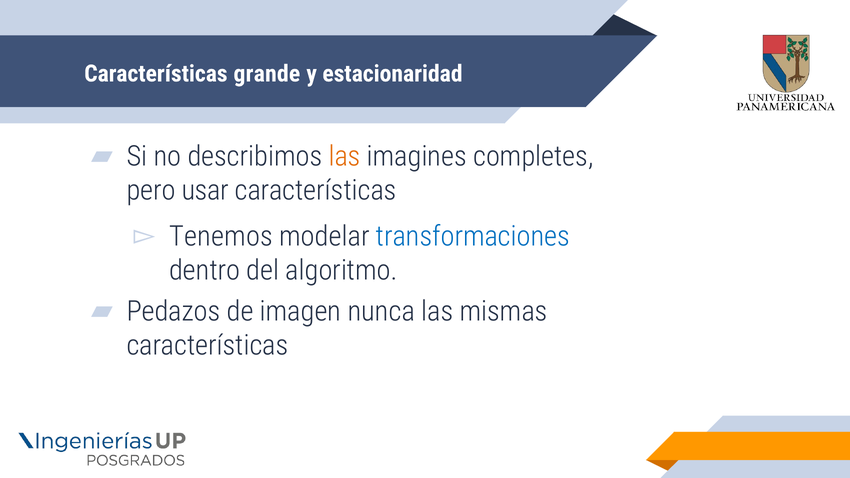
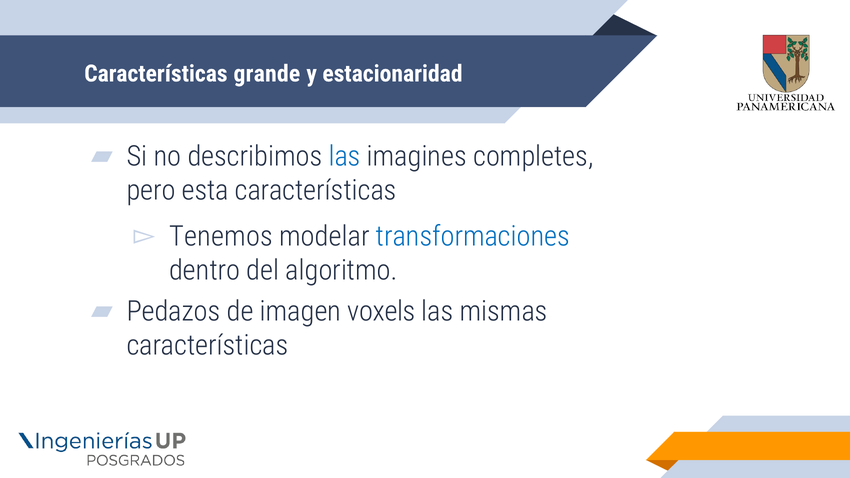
las colour: orange -> blue (345, 157)
usar: usar -> esta (205, 191)
nunca: nunca -> voxels (381, 311)
